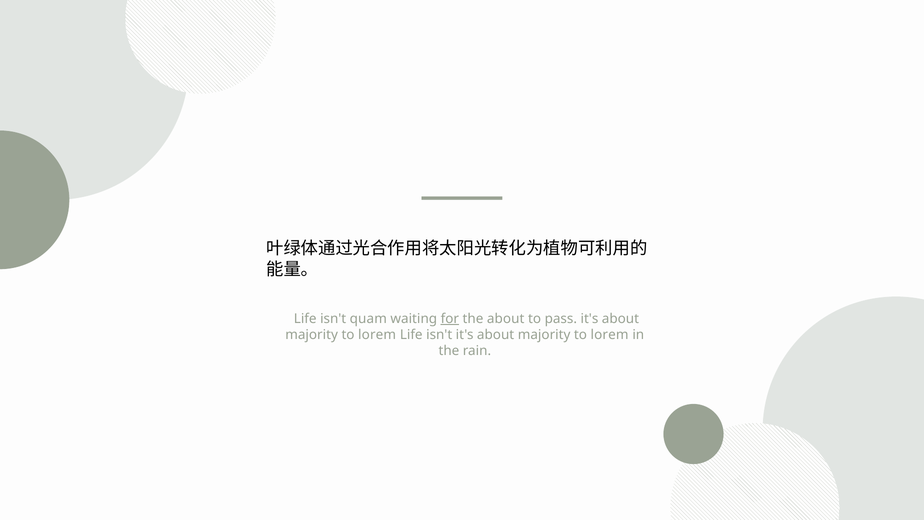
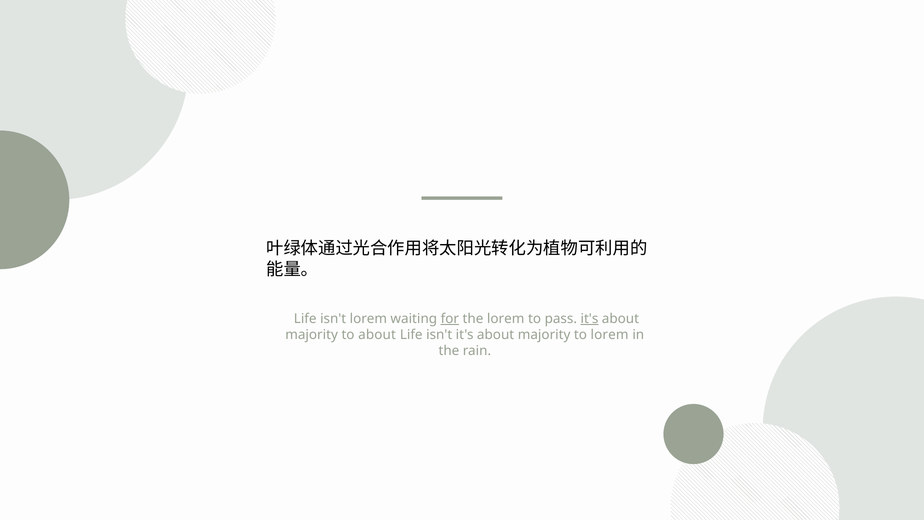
isn't quam: quam -> lorem (368, 318)
the about: about -> lorem (506, 318)
it's underline: none -> present (589, 318)
lorem: lorem -> about (377, 335)
